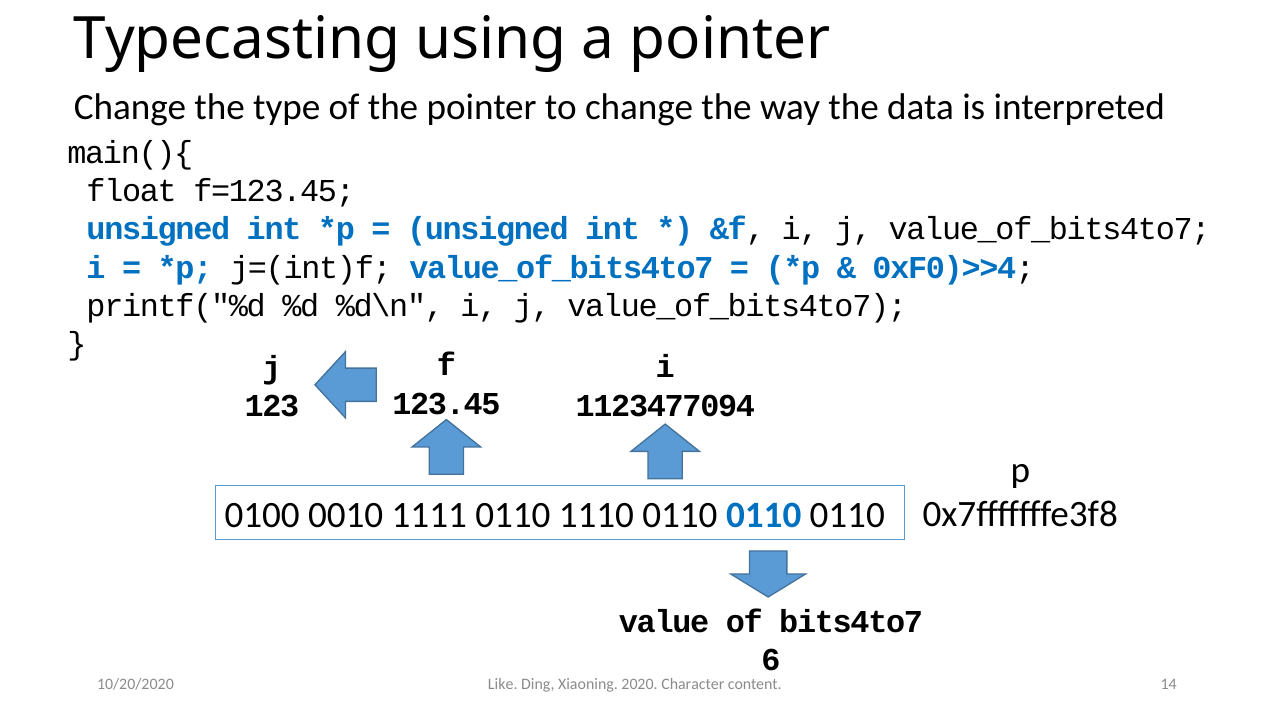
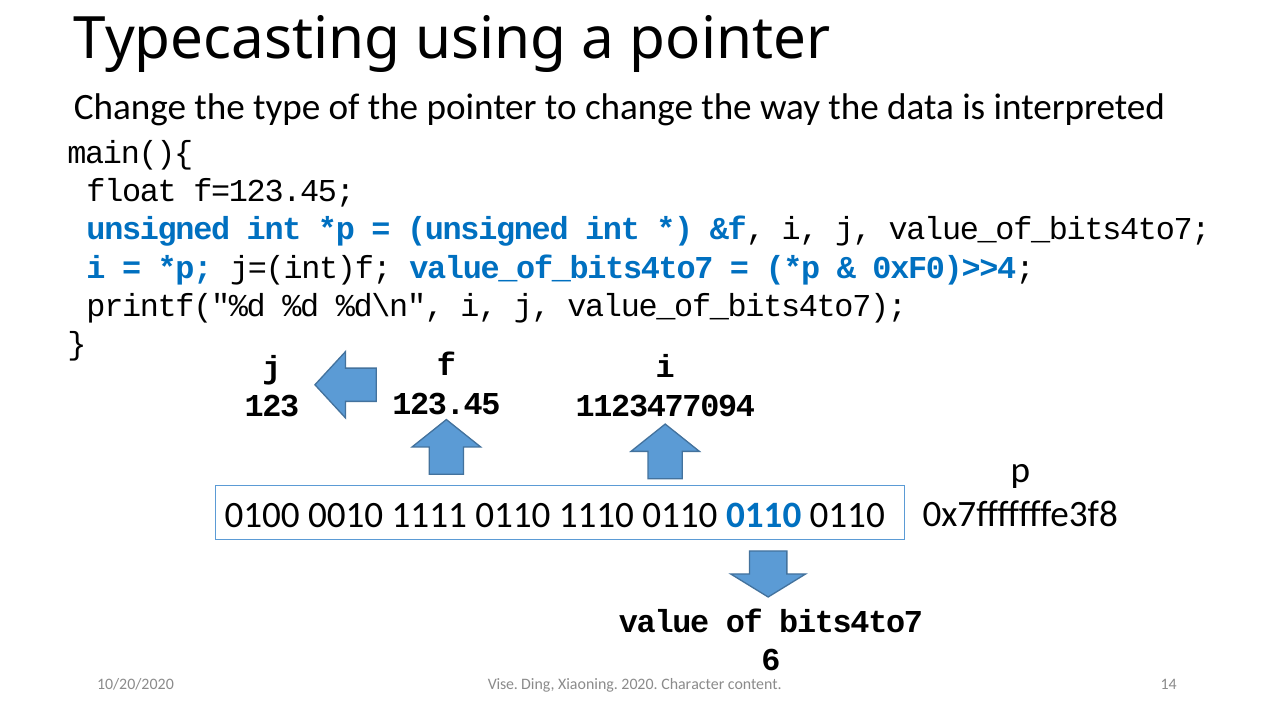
Like: Like -> Vise (503, 684)
